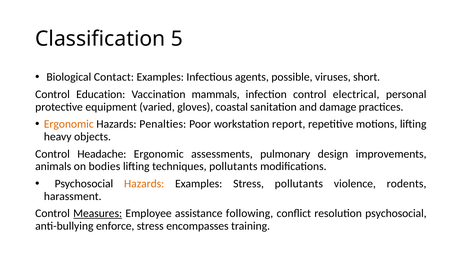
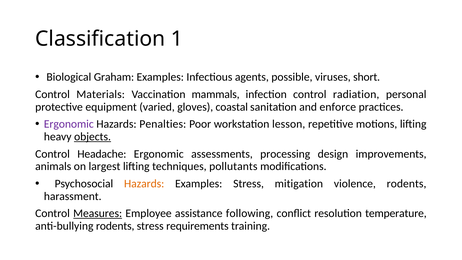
5: 5 -> 1 (177, 39)
Contact: Contact -> Graham (114, 77)
Education: Education -> Materials (101, 94)
electrical: electrical -> radiation (356, 94)
damage: damage -> enforce (338, 107)
Ergonomic colour: orange -> purple (69, 124)
report: report -> lesson (289, 124)
objects underline: none -> present (93, 137)
pulmonary: pulmonary -> processing (285, 154)
bodies: bodies -> largest (105, 166)
Stress pollutants: pollutants -> mitigation (299, 184)
resolution psychosocial: psychosocial -> temperature (396, 213)
anti-bullying enforce: enforce -> rodents (115, 226)
encompasses: encompasses -> requirements (197, 226)
